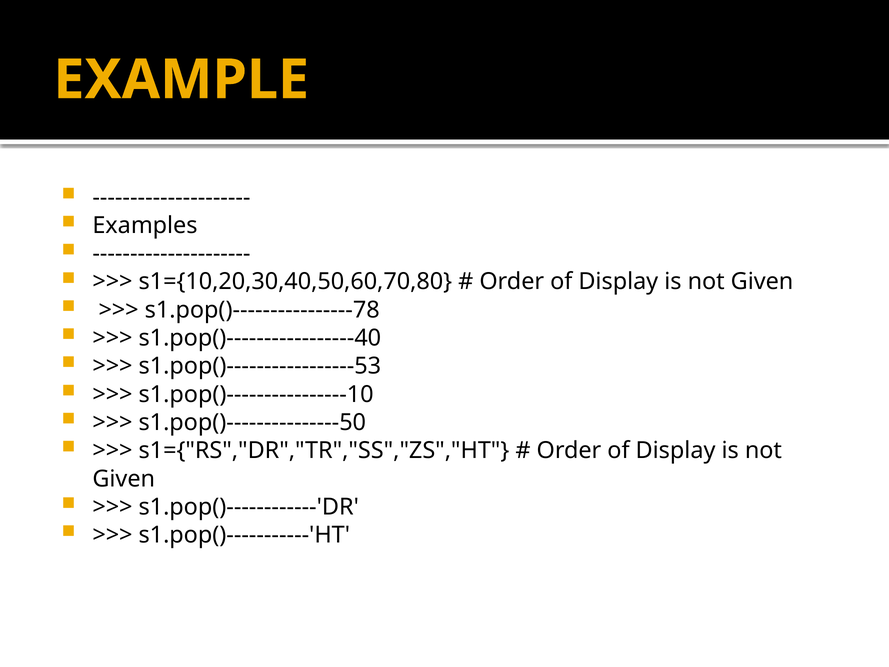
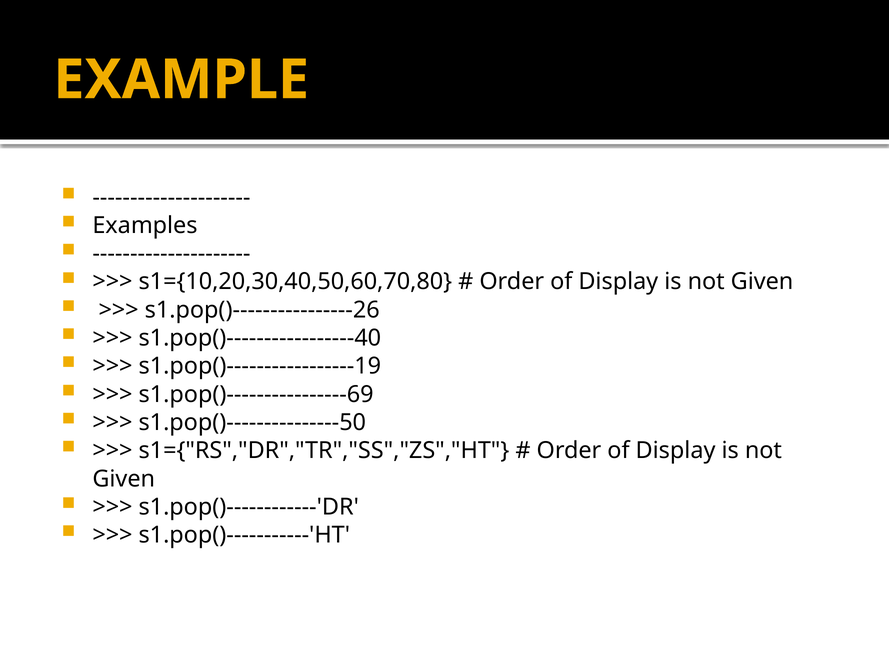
s1.pop()----------------78: s1.pop()----------------78 -> s1.pop()----------------26 (262, 310)
s1.pop()-----------------53: s1.pop()-----------------53 -> s1.pop()-----------------19 (260, 366)
s1.pop()----------------10: s1.pop()----------------10 -> s1.pop()----------------69 (256, 394)
